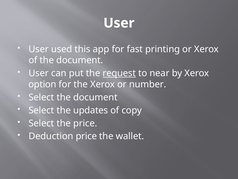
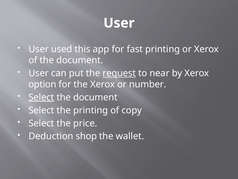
Select underline: none -> present (41, 97)
the updates: updates -> printing (91, 110)
Deduction price: price -> shop (86, 136)
